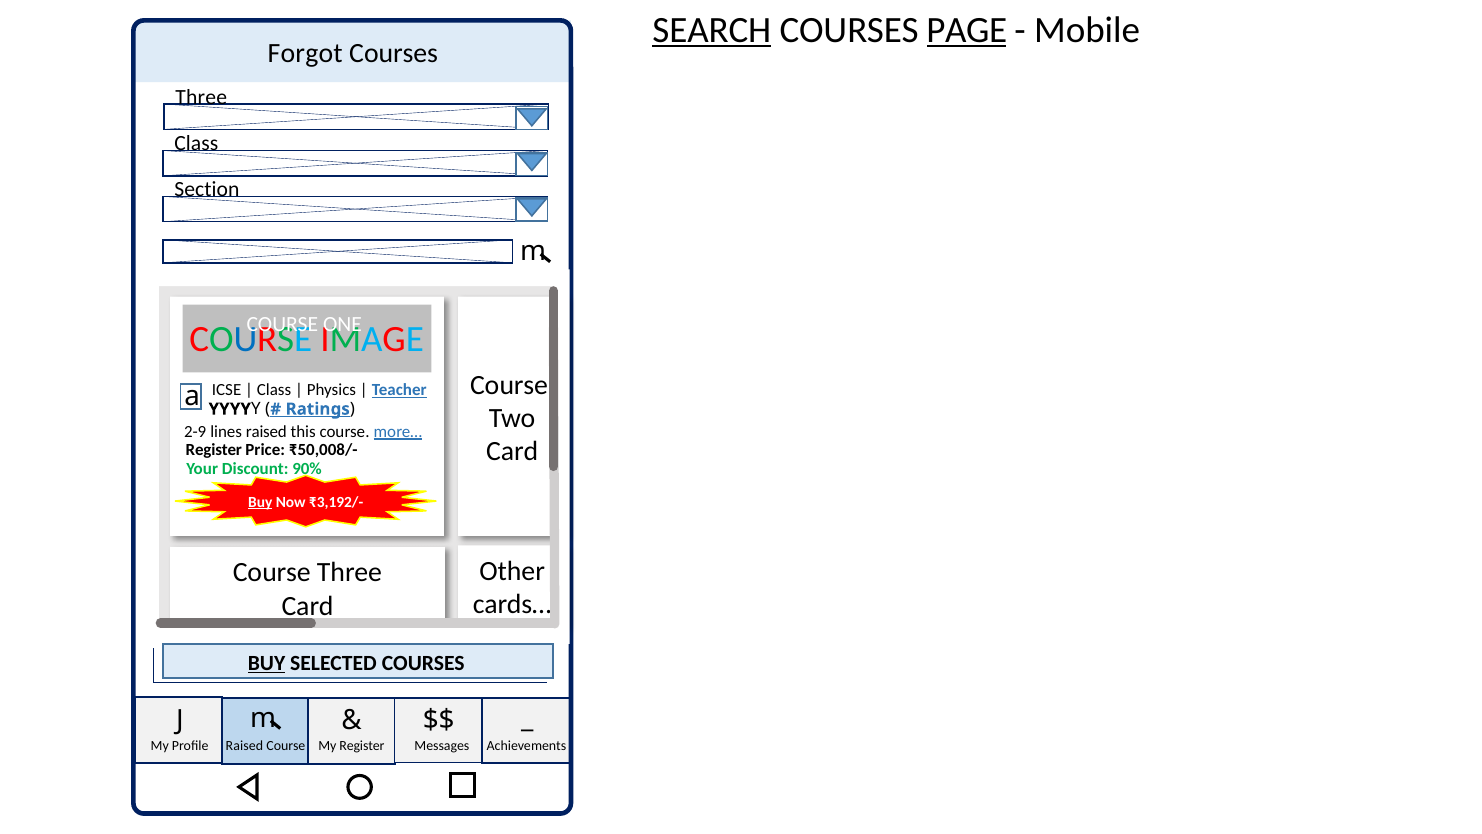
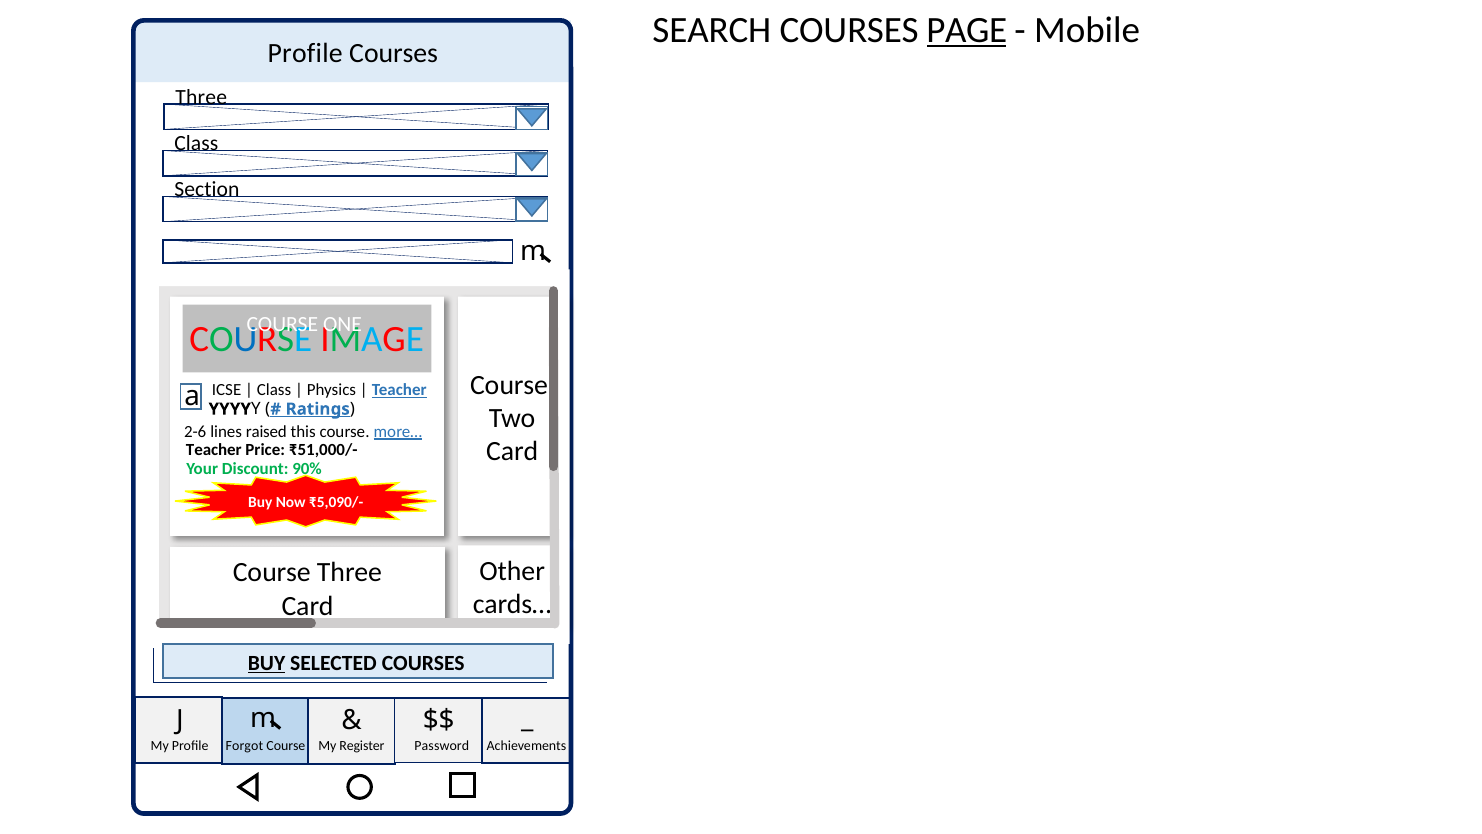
SEARCH underline: present -> none (712, 30)
Forgot: Forgot -> Profile (305, 53)
2-9: 2-9 -> 2-6 (195, 431)
Register: Register -> Teacher (214, 450)
₹50,008/-: ₹50,008/- -> ₹51,000/- (323, 450)
Buy underline: present -> none (260, 502)
₹3,192/-: ₹3,192/- -> ₹5,090/- (336, 502)
Profile Raised: Raised -> Forgot (244, 745)
Messages: Messages -> Password (442, 745)
